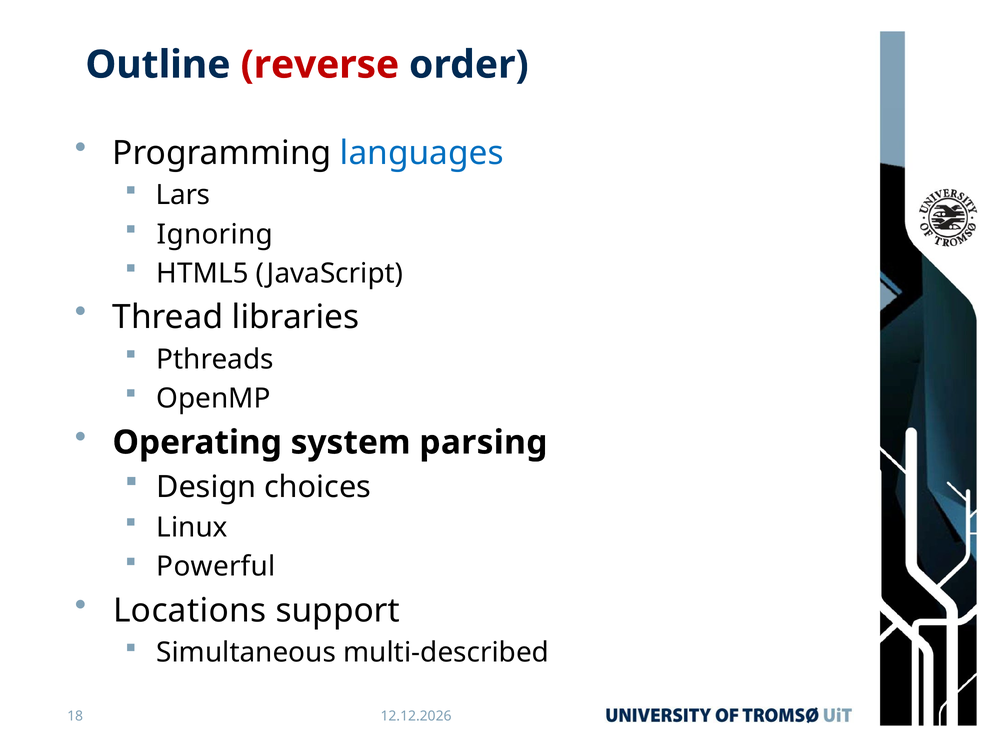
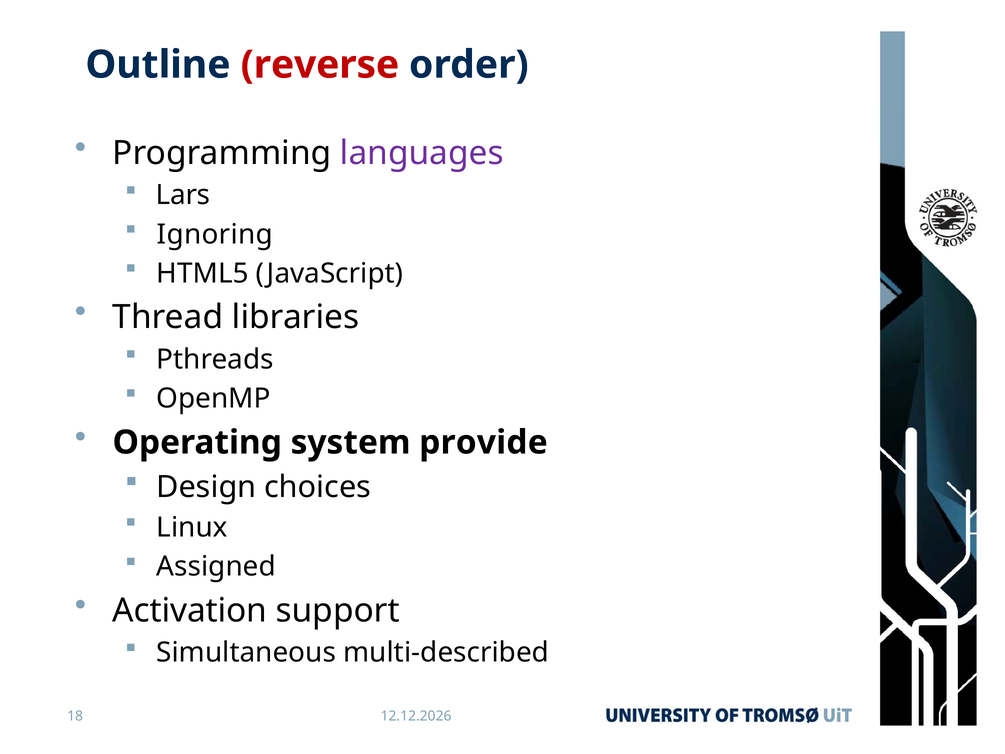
languages colour: blue -> purple (422, 153)
parsing: parsing -> provide (483, 442)
Powerful: Powerful -> Assigned (216, 566)
Locations: Locations -> Activation (190, 610)
